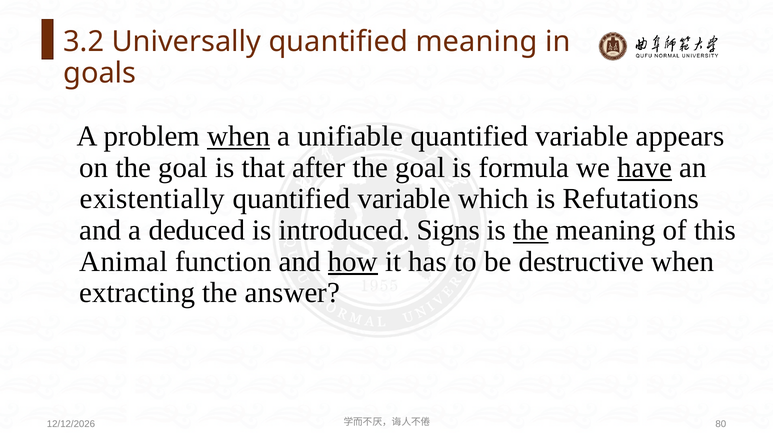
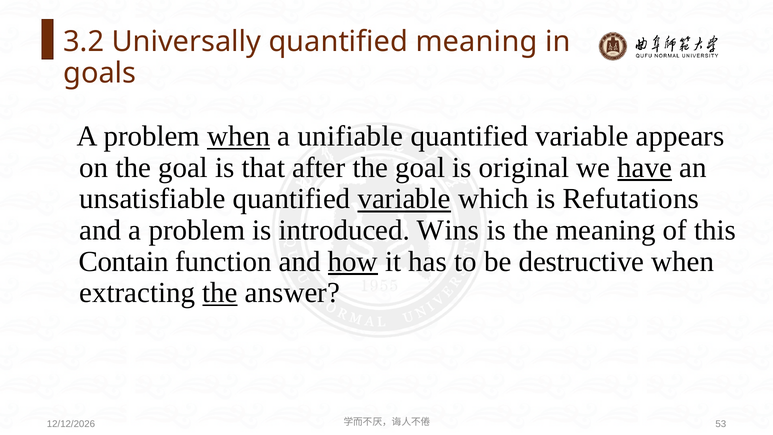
formula: formula -> original (524, 168)
existentially: existentially -> unsatisfiable (153, 199)
variable underline: none -> present (404, 199)
and a deduced: deduced -> problem (197, 230)
Signs: Signs -> Wins (448, 230)
the underline: present -> none (531, 230)
Animal: Animal -> Contain (124, 261)
the underline: none -> present (220, 293)
80: 80 -> 53 (721, 424)
